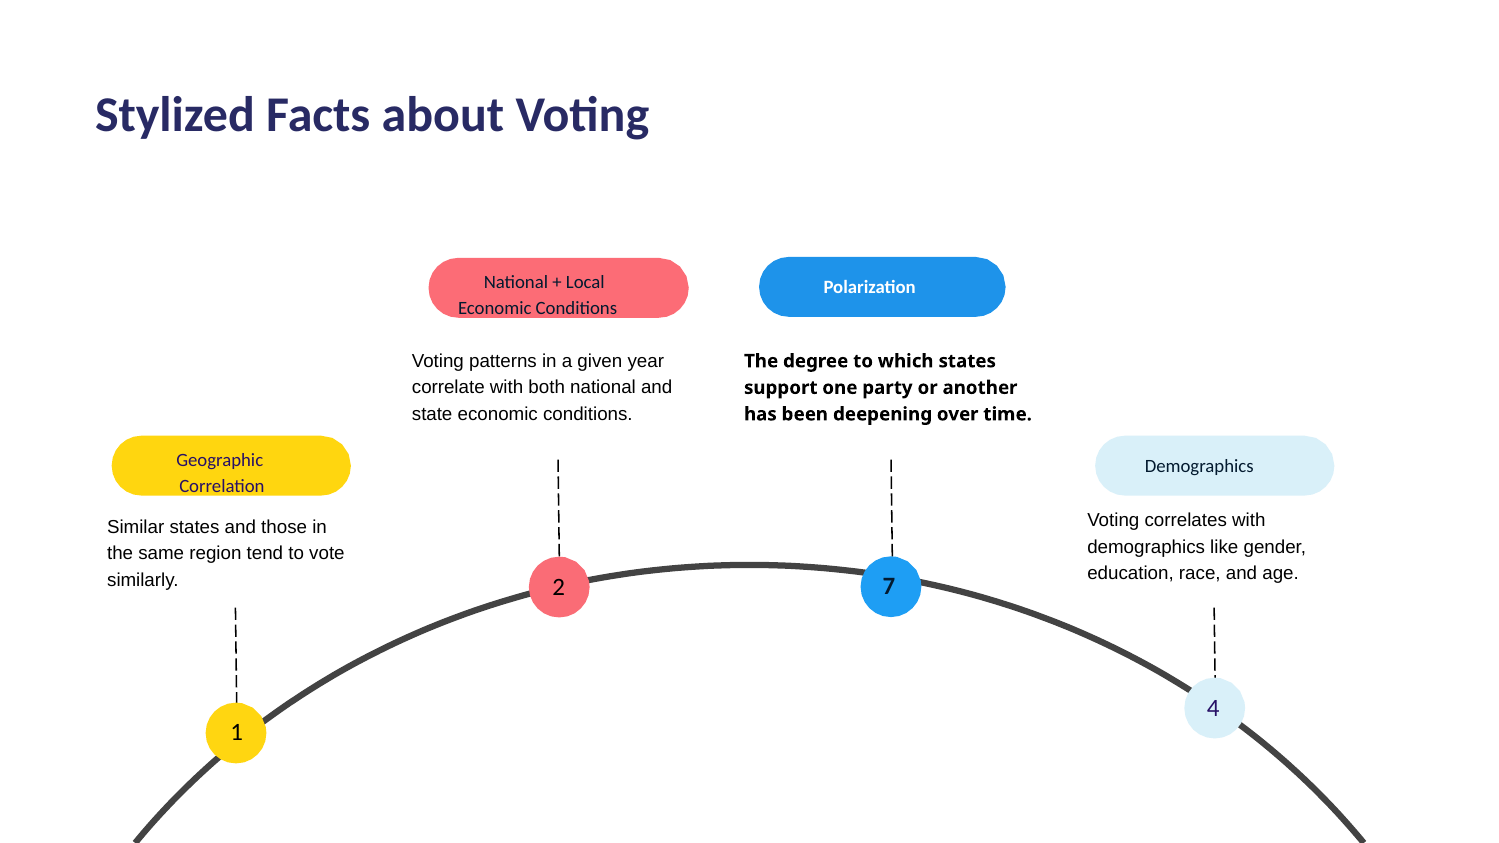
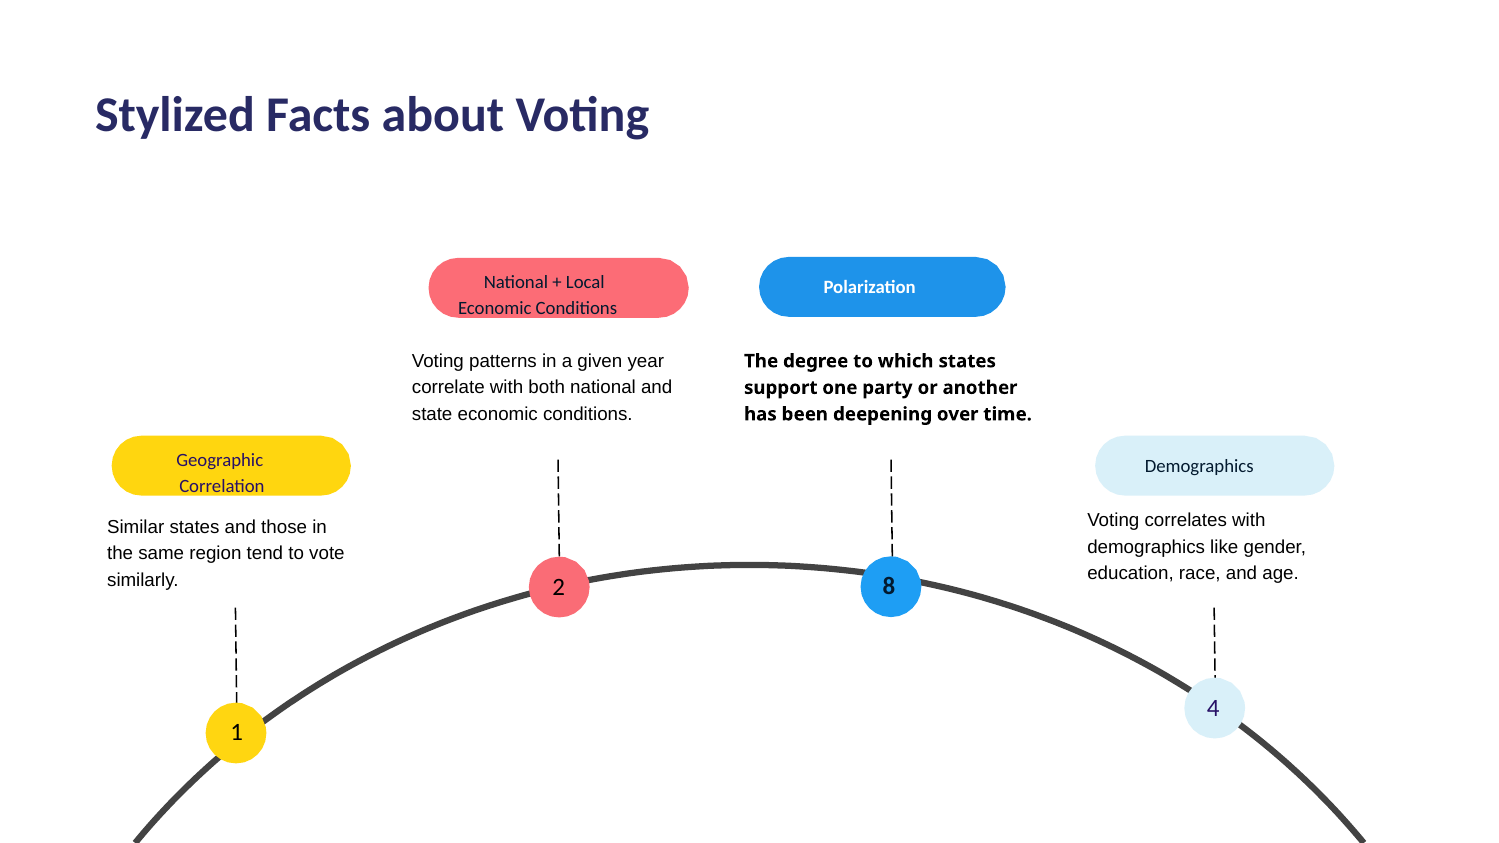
7: 7 -> 8 (889, 587)
